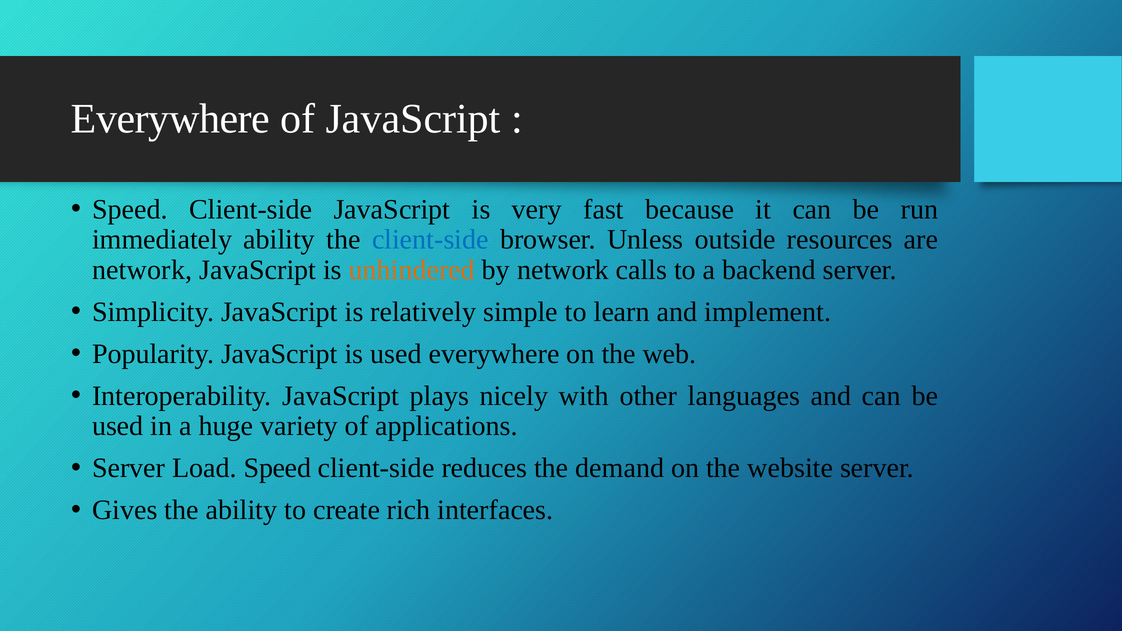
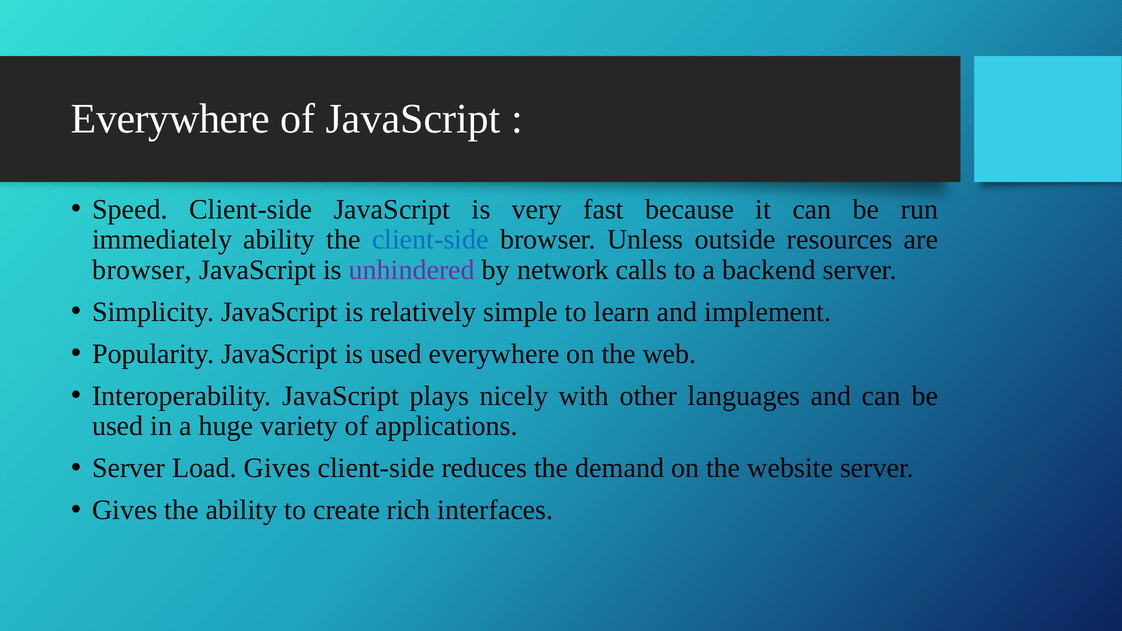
network: network -> browser (142, 270)
unhindered colour: orange -> purple (412, 270)
Load Speed: Speed -> Gives (277, 468)
